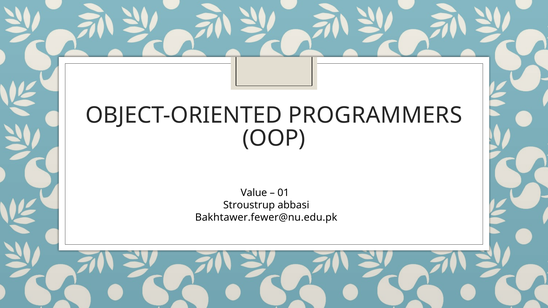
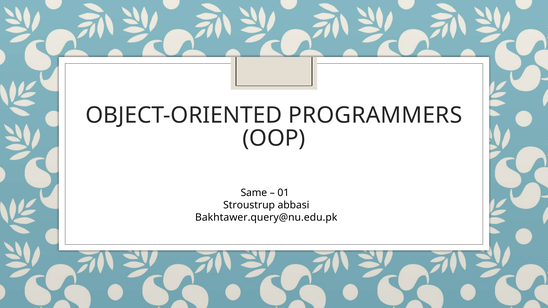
Value: Value -> Same (254, 193)
Bakhtawer.fewer@nu.edu.pk: Bakhtawer.fewer@nu.edu.pk -> Bakhtawer.query@nu.edu.pk (266, 218)
